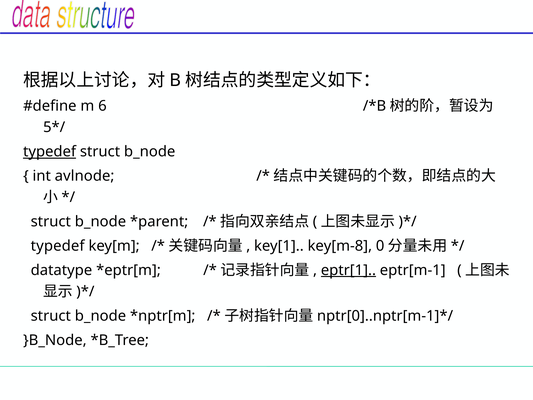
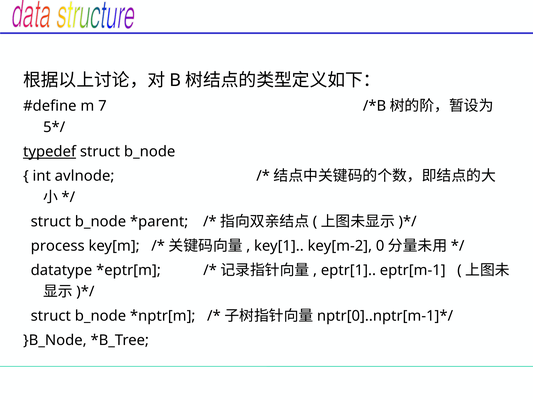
6: 6 -> 7 (102, 106)
typedef: typedef -> process (58, 246)
key[m-8: key[m-8 -> key[m-2 (340, 246)
eptr[1 underline: present -> none (348, 270)
